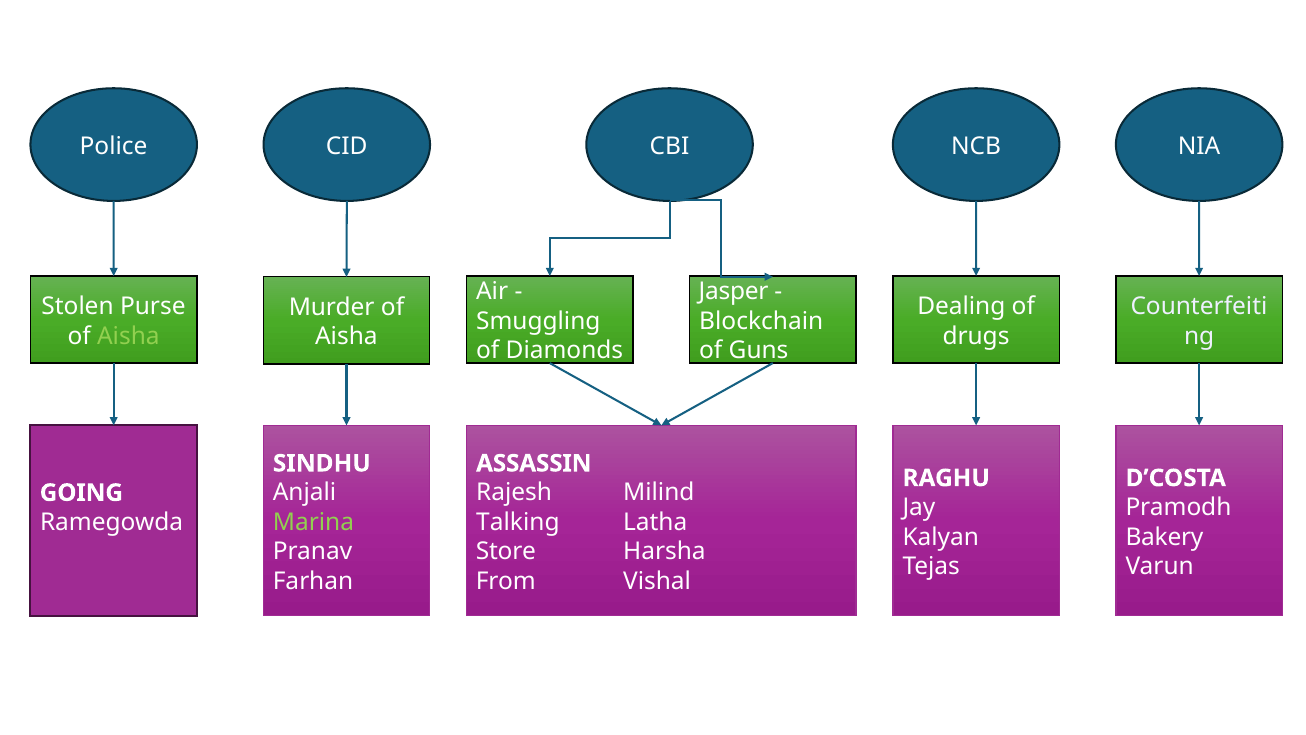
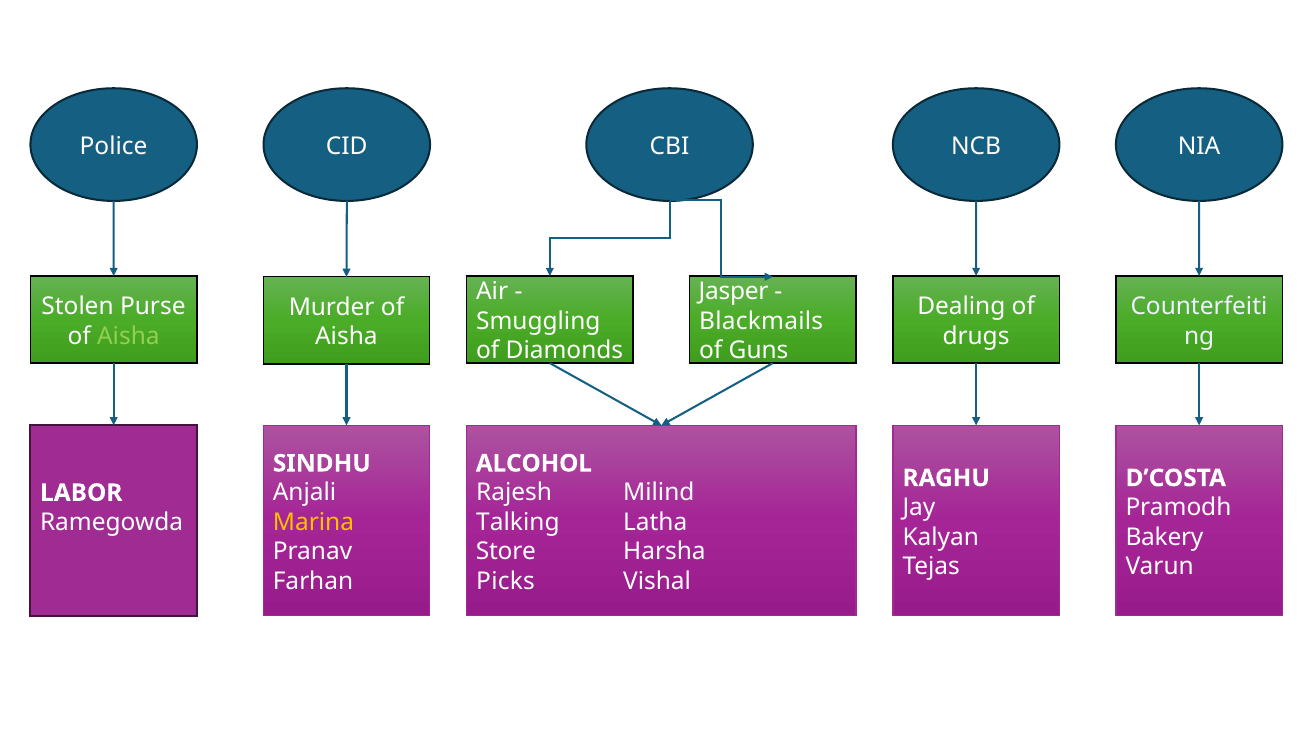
Blockchain: Blockchain -> Blackmails (761, 321)
ASSASSIN: ASSASSIN -> ALCOHOL (534, 463)
GOING: GOING -> LABOR (81, 493)
Marina colour: light green -> yellow (313, 522)
From: From -> Picks (506, 581)
